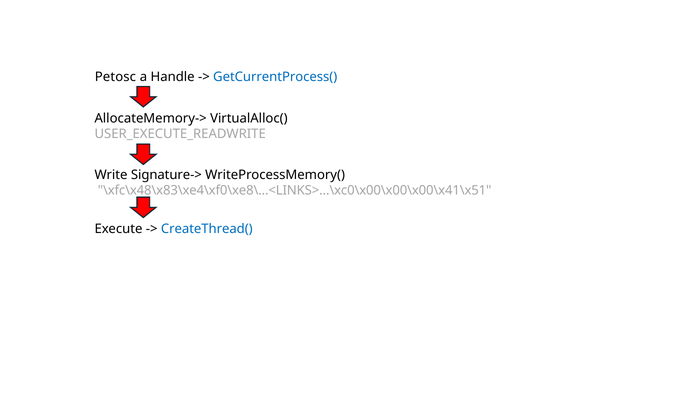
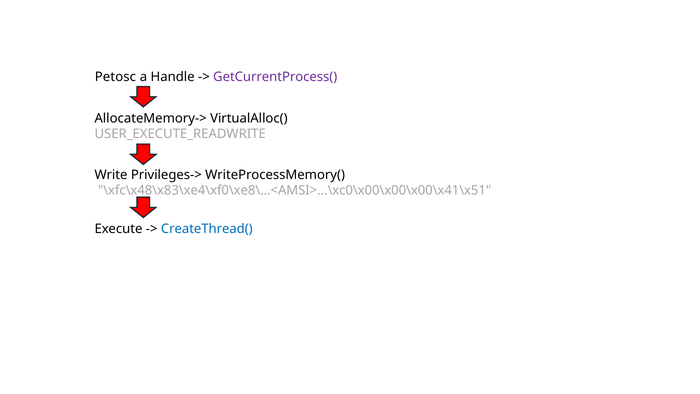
GetCurrentProcess( colour: blue -> purple (275, 77)
Signature->: Signature-> -> Privileges-> (166, 175)
\xfc\x48\x83\xe4\xf0\xe8\...<LINKS>…\xc0\x00\x00\x00\x41\x51: \xfc\x48\x83\xe4\xf0\xe8\...<LINKS>…\xc0\x00\x00\x00\x41\x51 -> \xfc\x48\x83\xe4\xf0\xe8\...<AMSI>…\xc0\x00\x00\x00\x41\x51 (295, 190)
